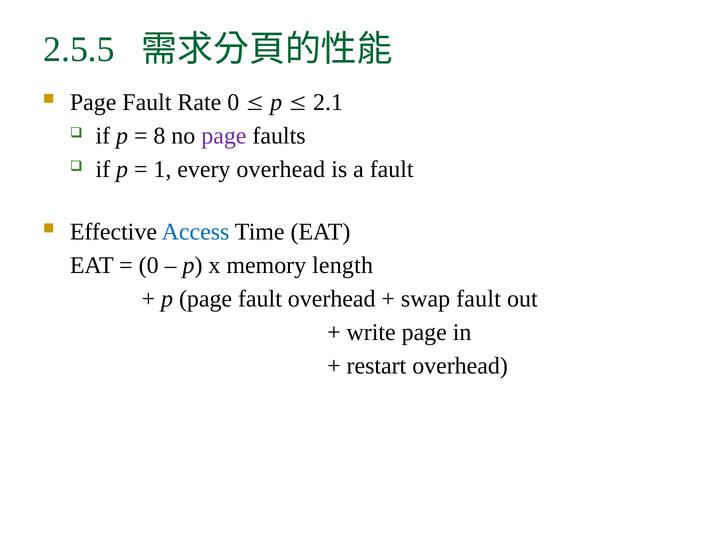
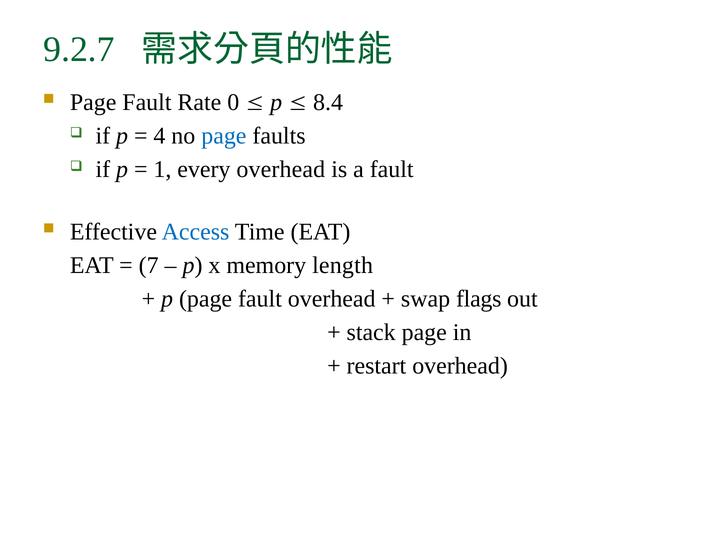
2.5.5: 2.5.5 -> 9.2.7 (79, 49)
2.1: 2.1 -> 8.4 (328, 102)
8: 8 -> 4 (159, 136)
page colour: purple -> blue (224, 136)
0: 0 -> 7 (149, 265)
swap fault: fault -> flags (479, 298)
write: write -> stack (371, 332)
